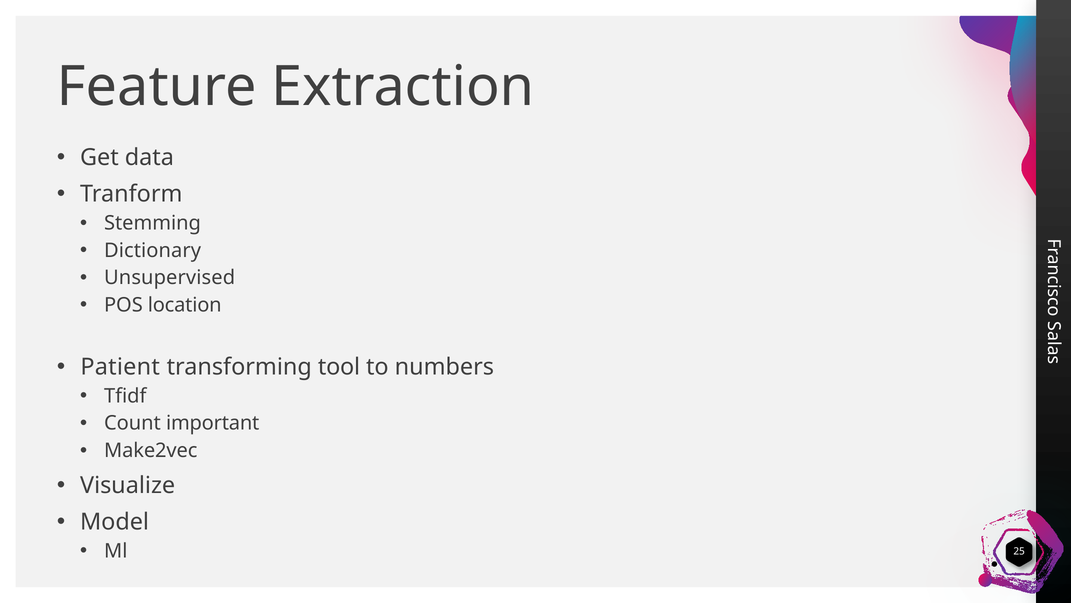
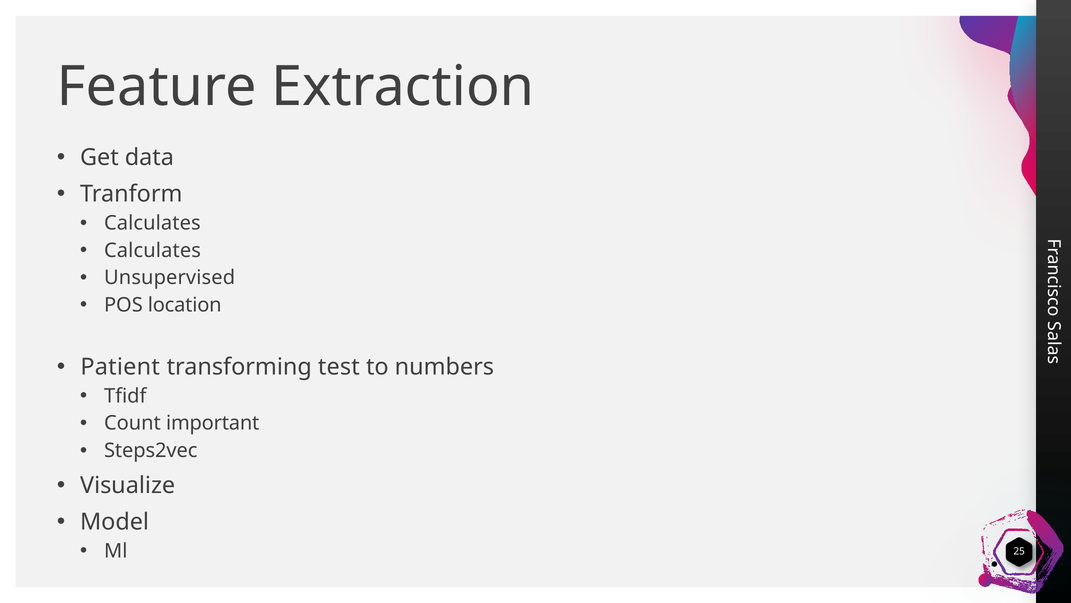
Stemming: Stemming -> Calculates (152, 223)
Dictionary: Dictionary -> Calculates (152, 250)
tool: tool -> test (339, 367)
Make2vec: Make2vec -> Steps2vec (151, 450)
